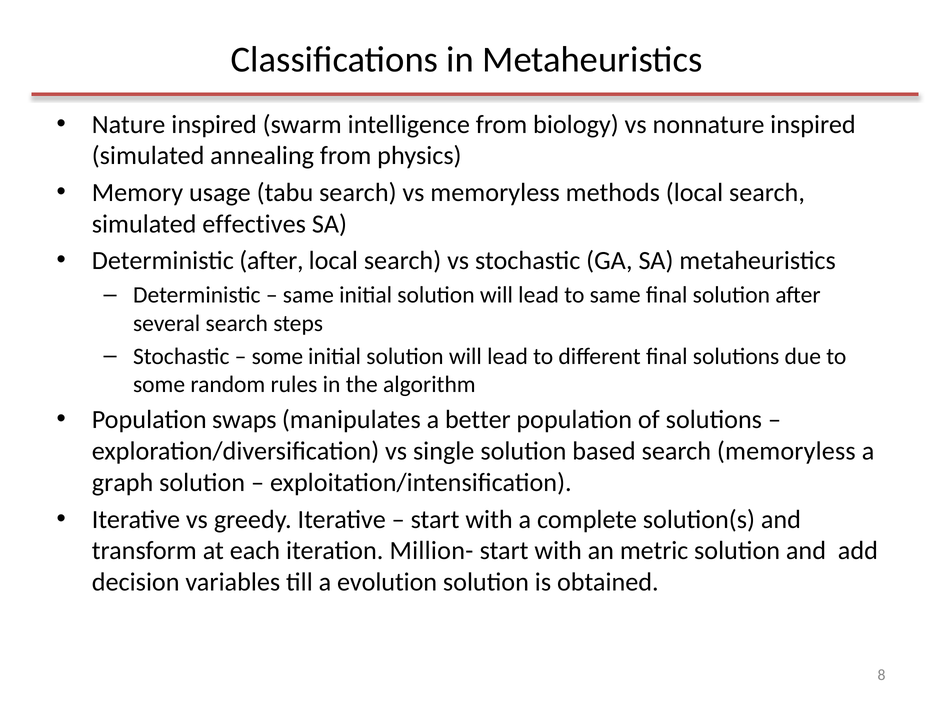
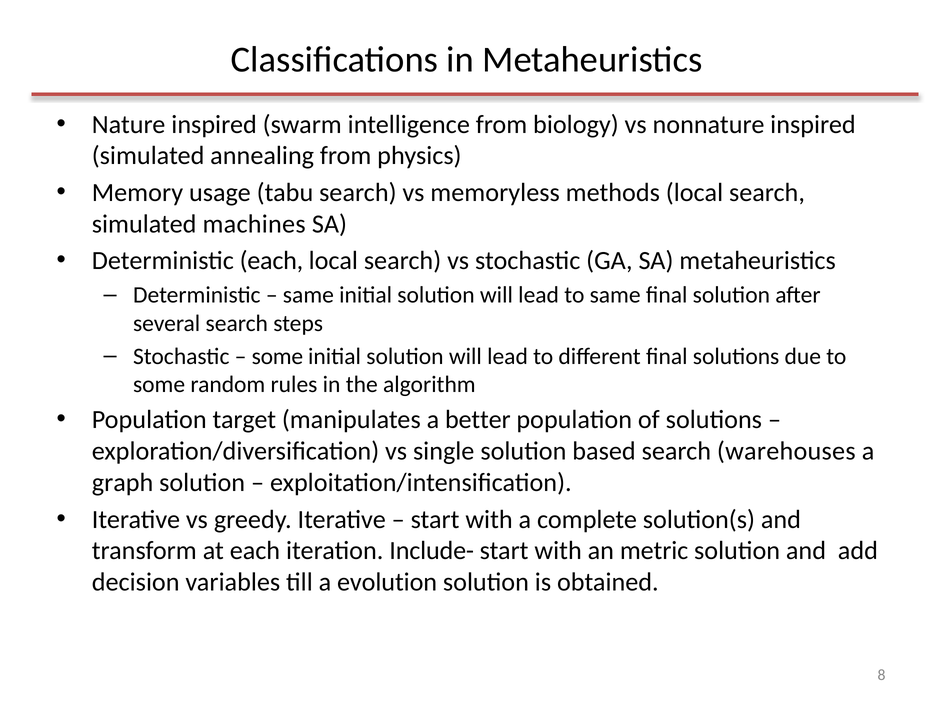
effectives: effectives -> machines (254, 224)
Deterministic after: after -> each (271, 260)
swaps: swaps -> target (244, 420)
search memoryless: memoryless -> warehouses (786, 451)
Million-: Million- -> Include- (432, 550)
